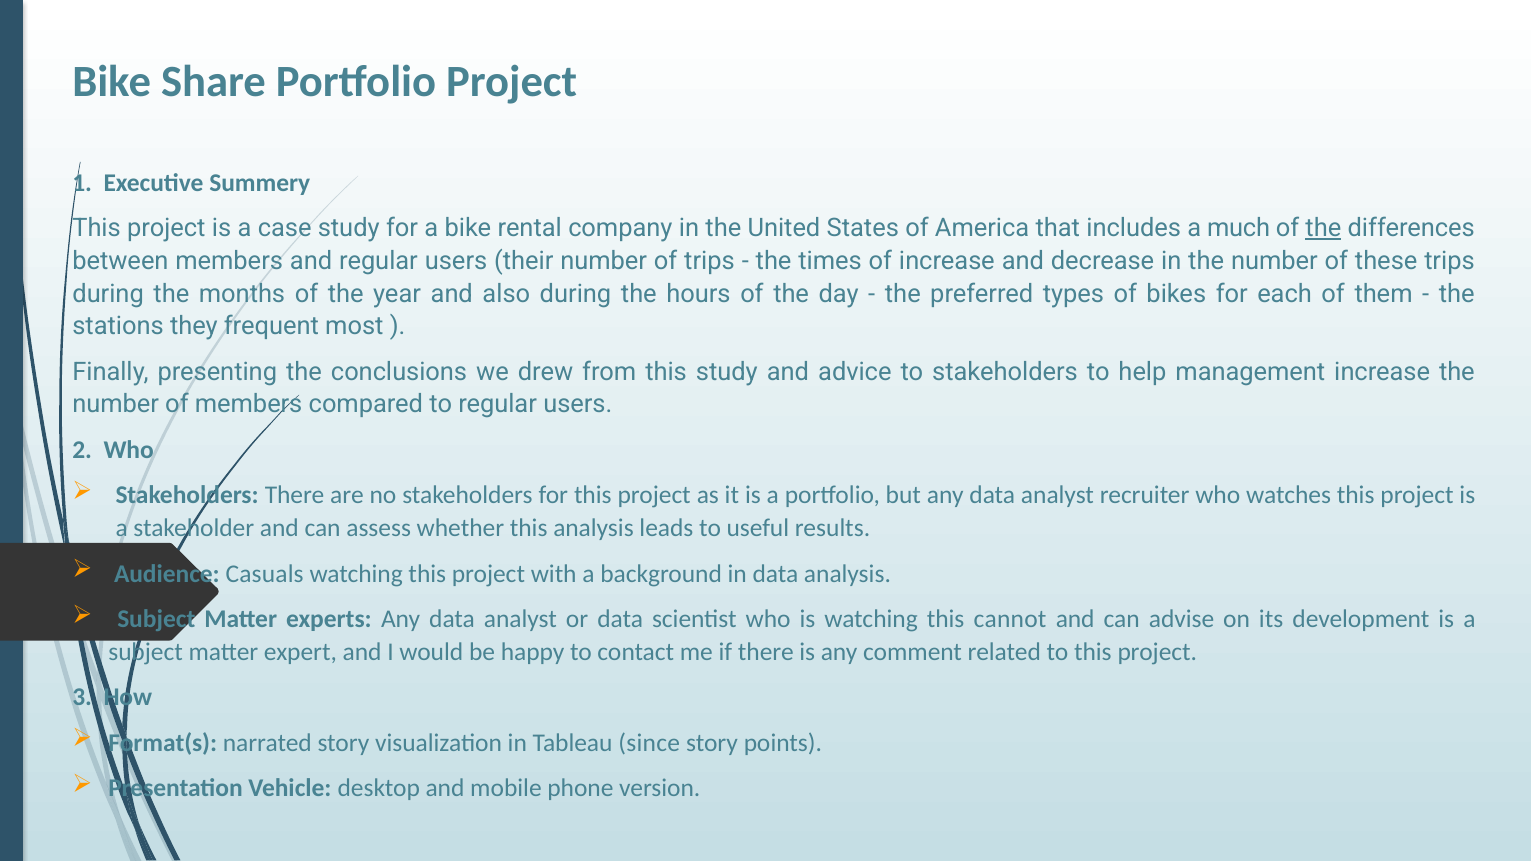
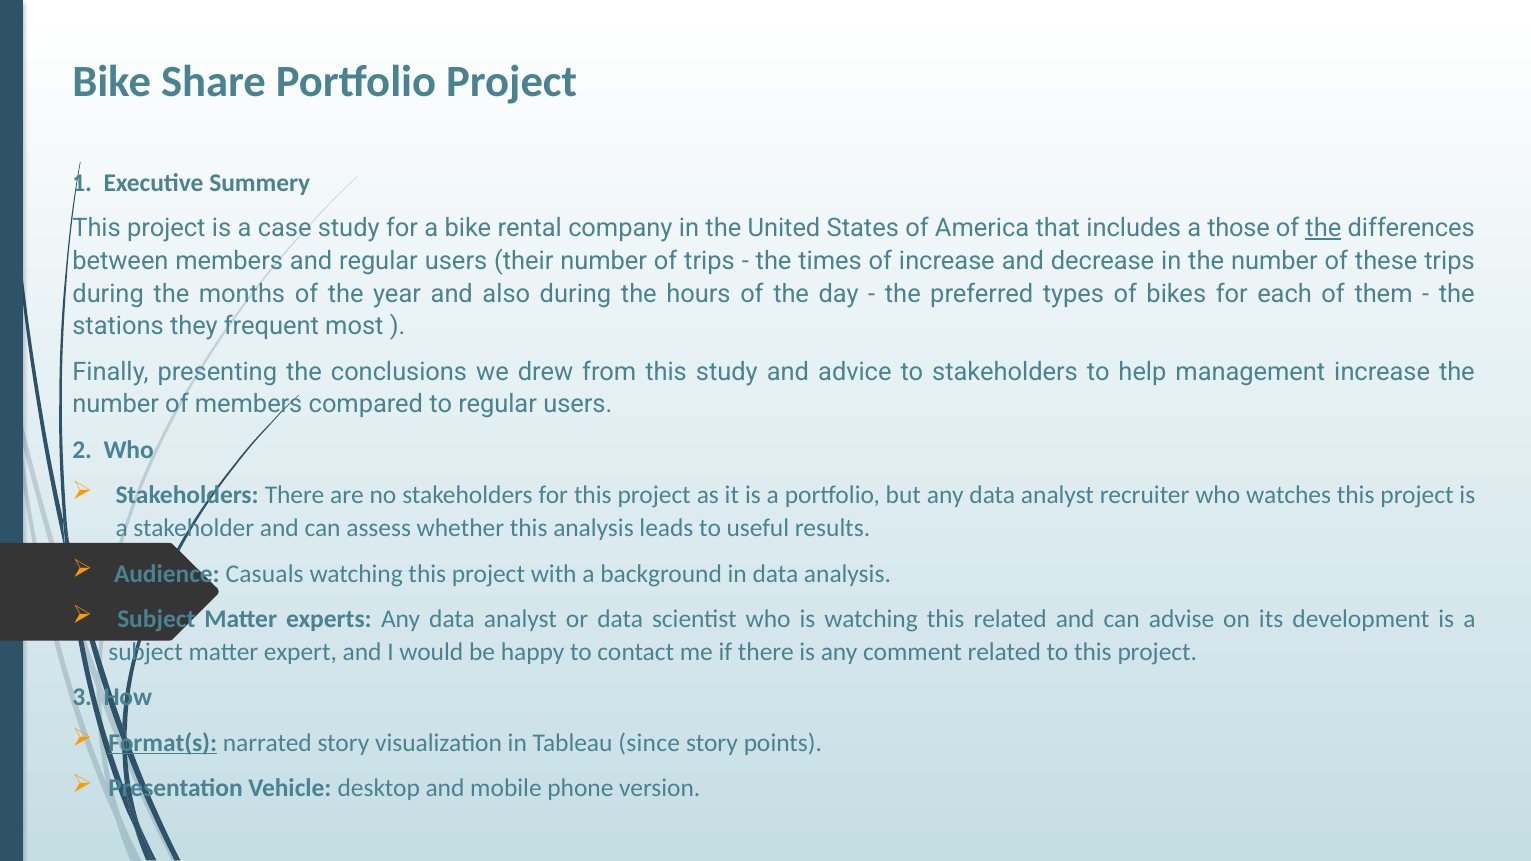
much: much -> those (1239, 228)
this cannot: cannot -> related (1010, 619)
Format(s underline: none -> present (163, 743)
